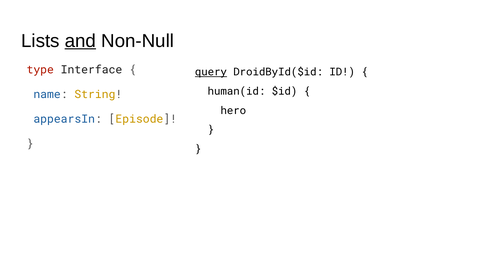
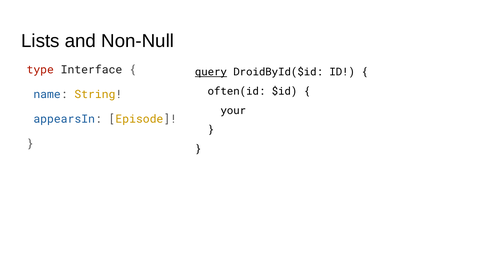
and underline: present -> none (80, 41)
human(id: human(id -> often(id (236, 91)
hero: hero -> your (233, 111)
